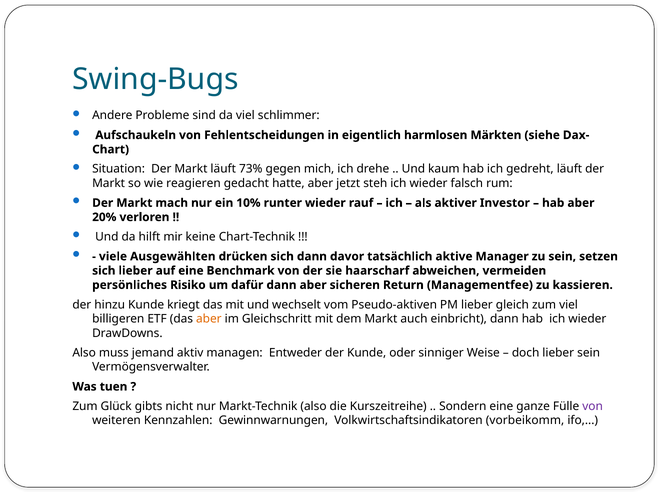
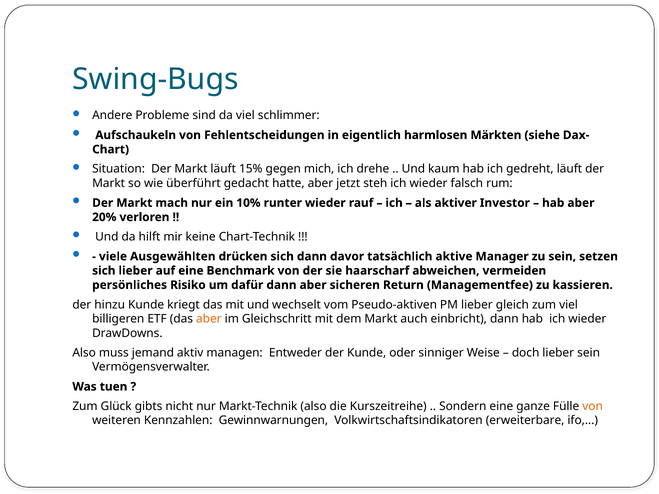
73%: 73% -> 15% (251, 169)
reagieren: reagieren -> überführt (193, 183)
von colour: purple -> orange (593, 406)
vorbeikomm: vorbeikomm -> erweiterbare (525, 421)
